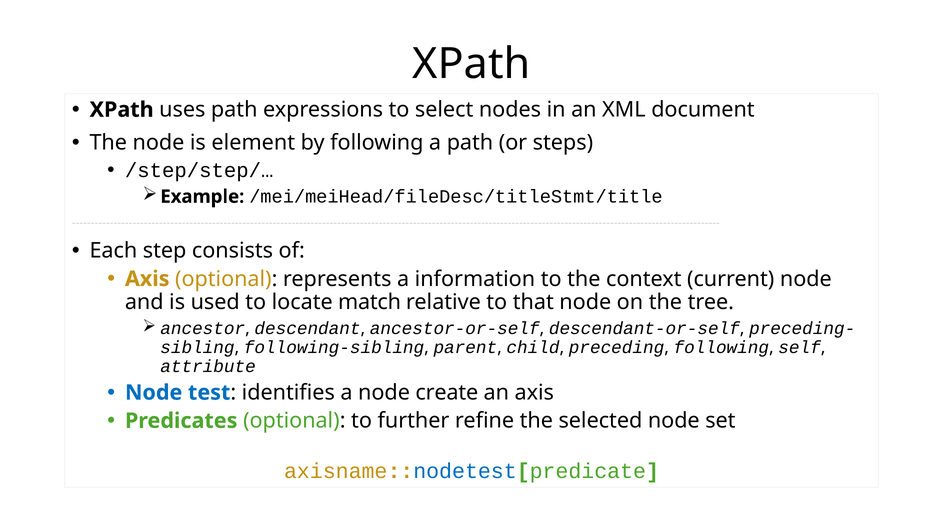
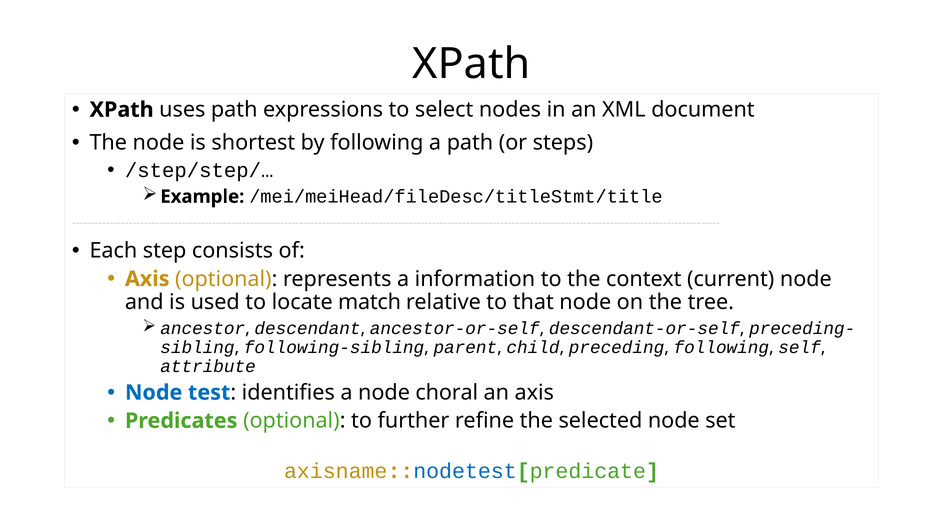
element: element -> shortest (253, 143)
create: create -> choral (447, 393)
